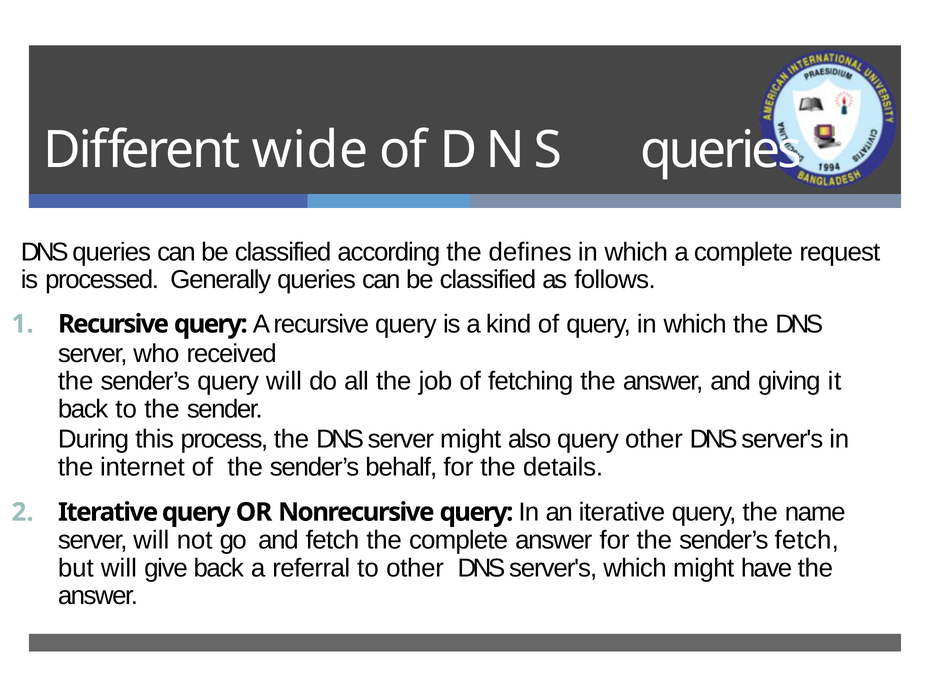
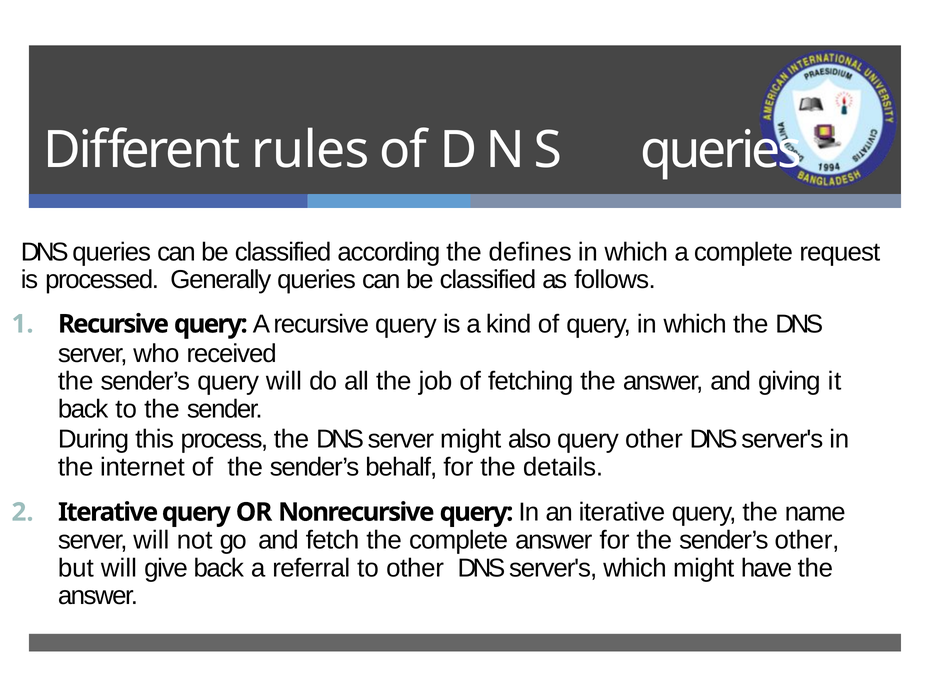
wide: wide -> rules (311, 150)
sender’s fetch: fetch -> other (807, 540)
